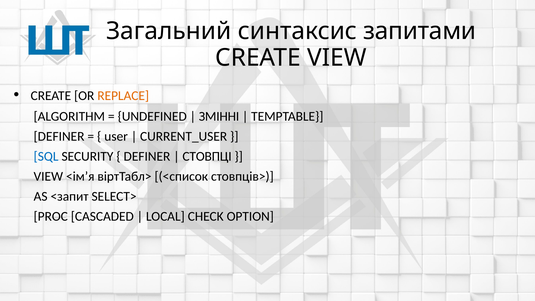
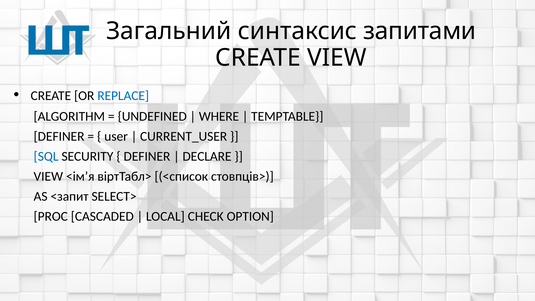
REPLACE colour: orange -> blue (123, 96)
ЗМІННІ: ЗМІННІ -> WHERE (219, 116)
СТОВПЦІ: СТОВПЦІ -> DECLARE (207, 156)
